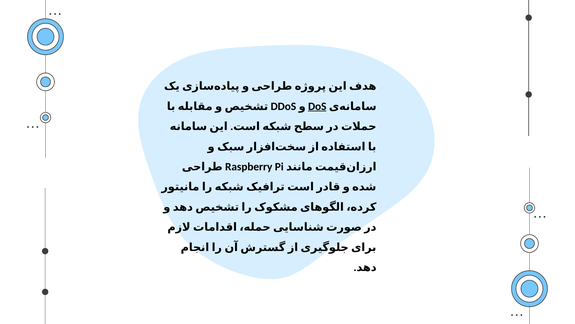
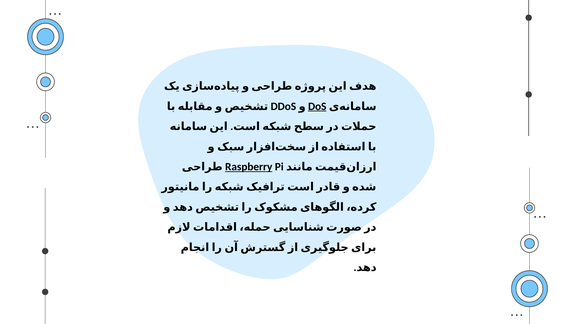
Raspberry underline: none -> present (249, 167)
